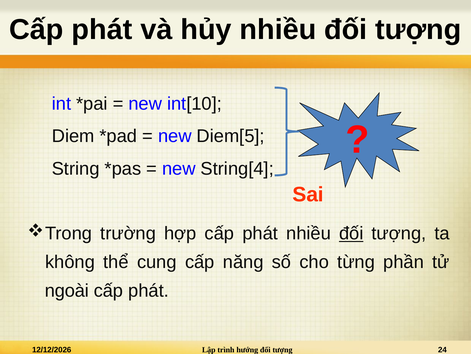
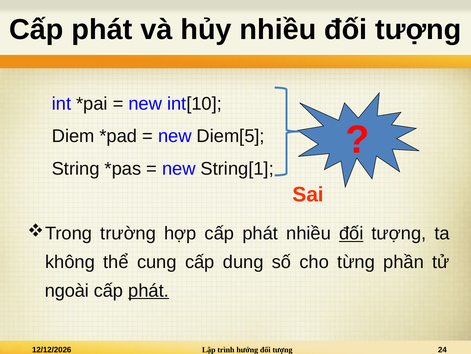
String[4: String[4 -> String[1 (237, 168)
năng: năng -> dung (243, 262)
phát underline: none -> present (149, 290)
